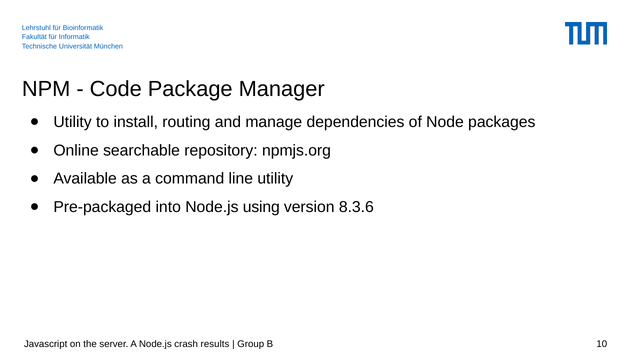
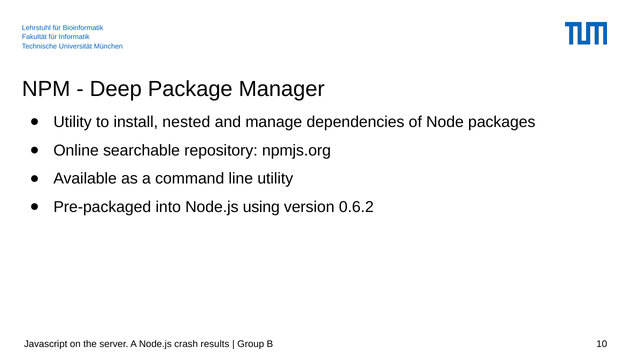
Code: Code -> Deep (116, 89)
routing: routing -> nested (186, 122)
8.3.6: 8.3.6 -> 0.6.2 (356, 207)
